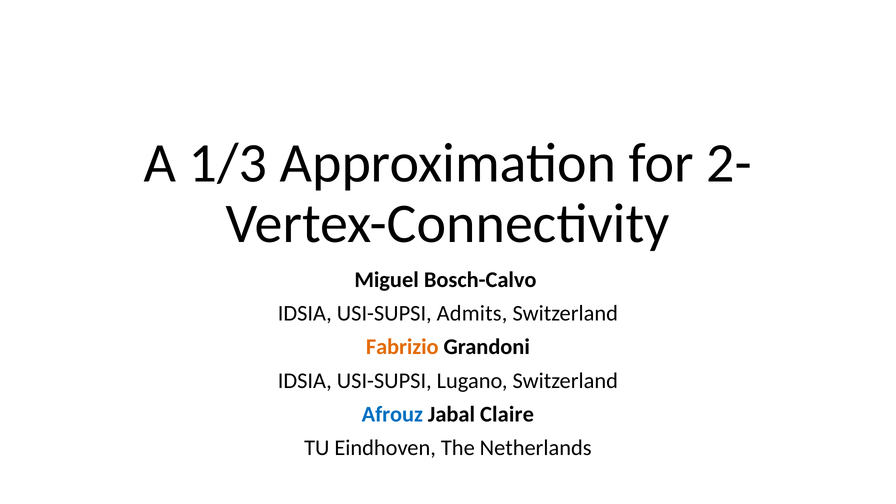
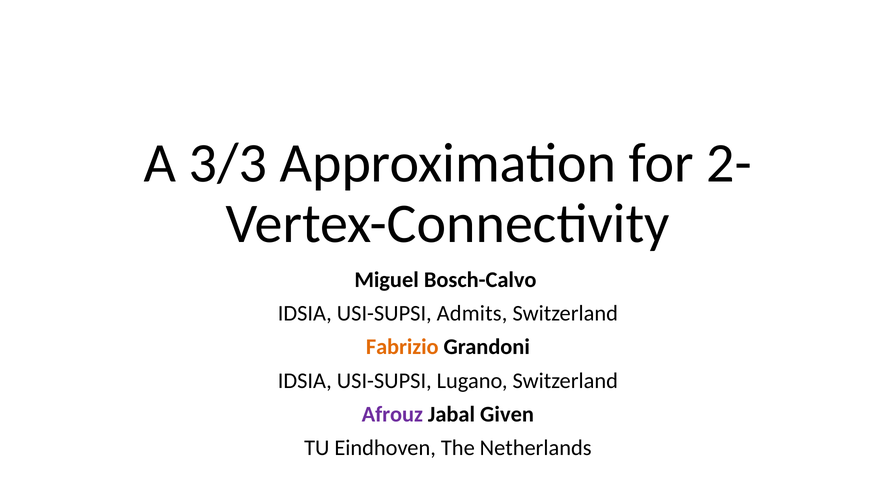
1/3: 1/3 -> 3/3 (228, 164)
Afrouz colour: blue -> purple (392, 414)
Claire: Claire -> Given (507, 414)
